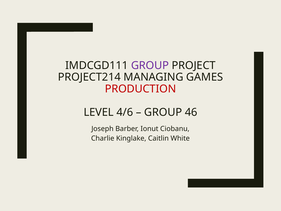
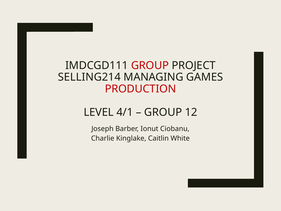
GROUP colour: purple -> red (150, 65)
PROJECT214: PROJECT214 -> SELLING214 (89, 77)
4/6: 4/6 -> 4/1 (125, 112)
46: 46 -> 12 (191, 112)
